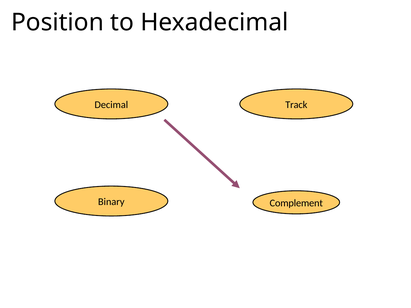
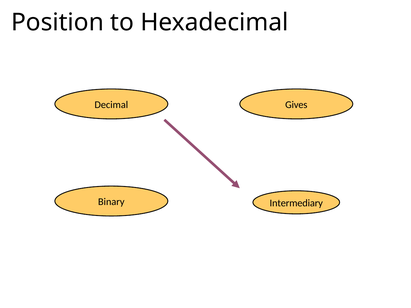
Track: Track -> Gives (296, 105)
Complement: Complement -> Intermediary (296, 203)
